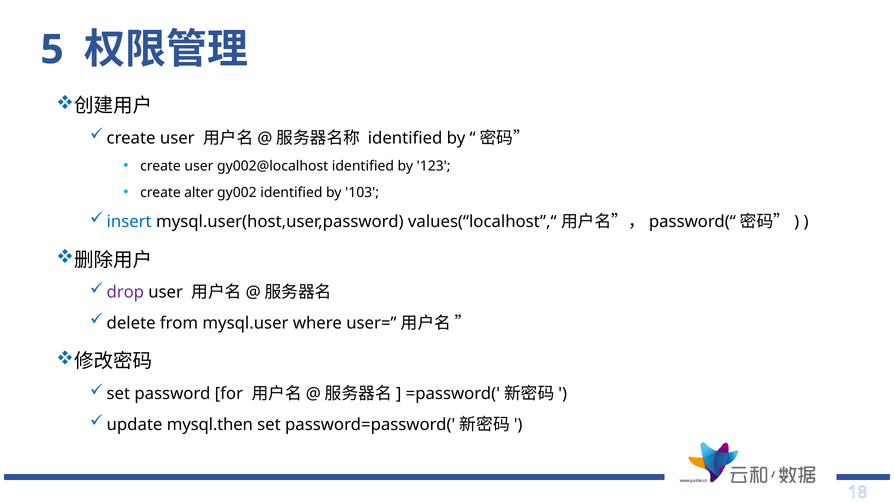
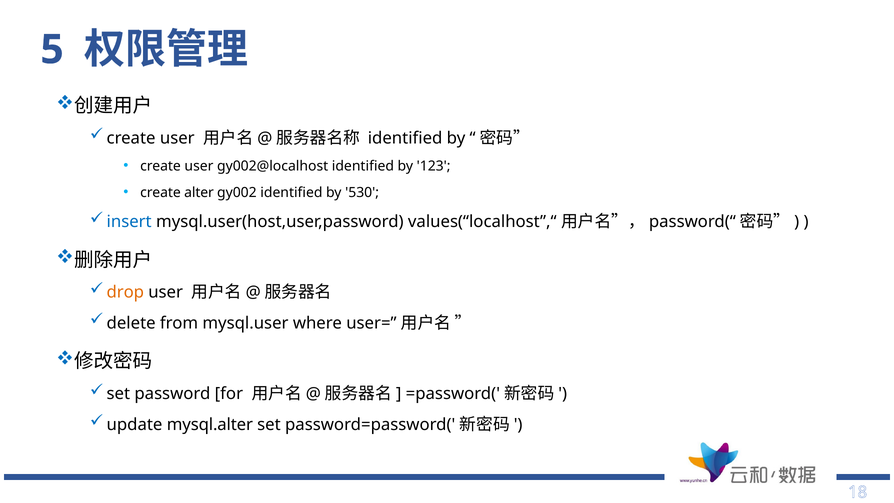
103: 103 -> 530 (362, 192)
drop colour: purple -> orange (125, 292)
mysql.then: mysql.then -> mysql.alter (210, 424)
